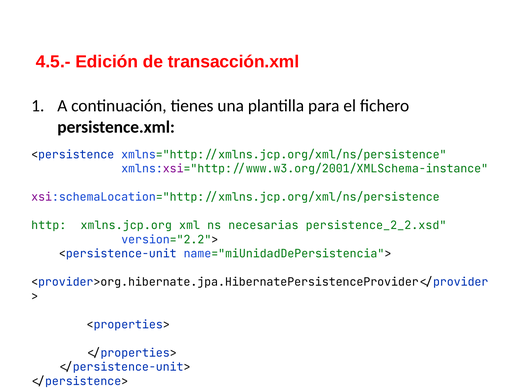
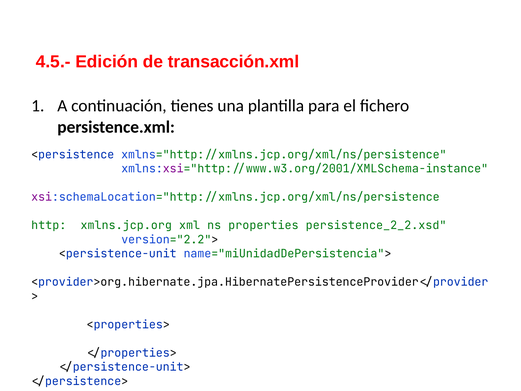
http://xmlns.jcp.org/xml/ns/necesarias/persistence_2_2.xsd: http://xmlns.jcp.org/xml/ns/necesarias/persistence_2_2.xsd -> http://xmlns.jcp.org/xml/ns/properties/persistence_2_2.xsd (239, 225)
